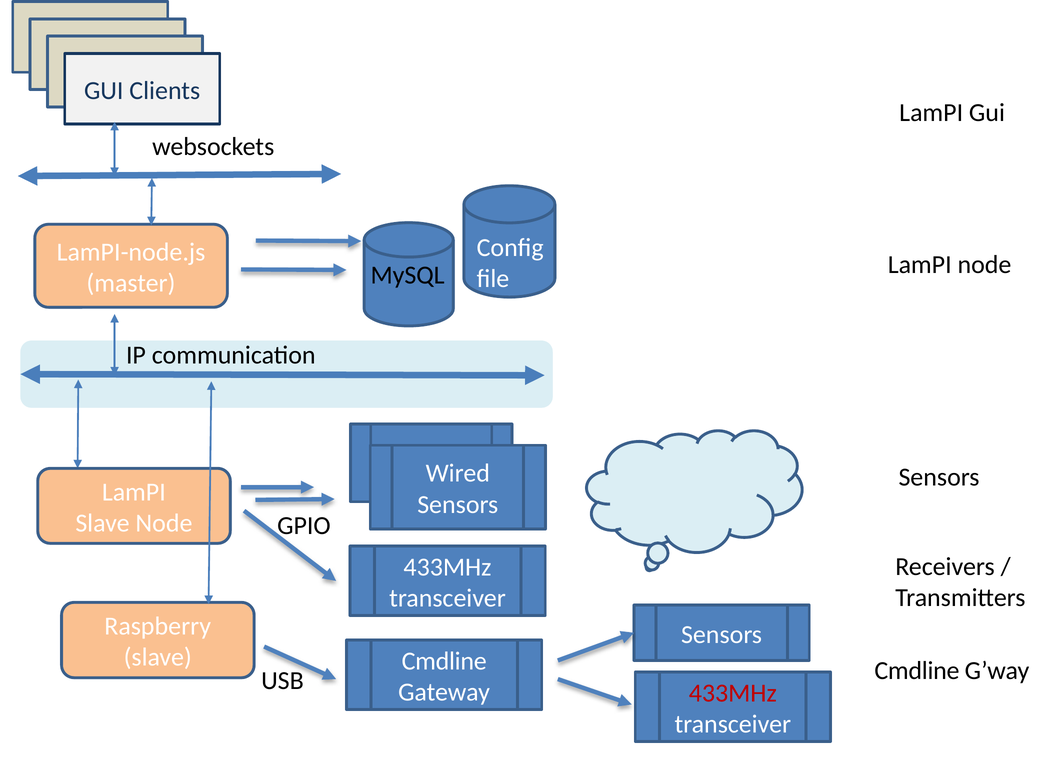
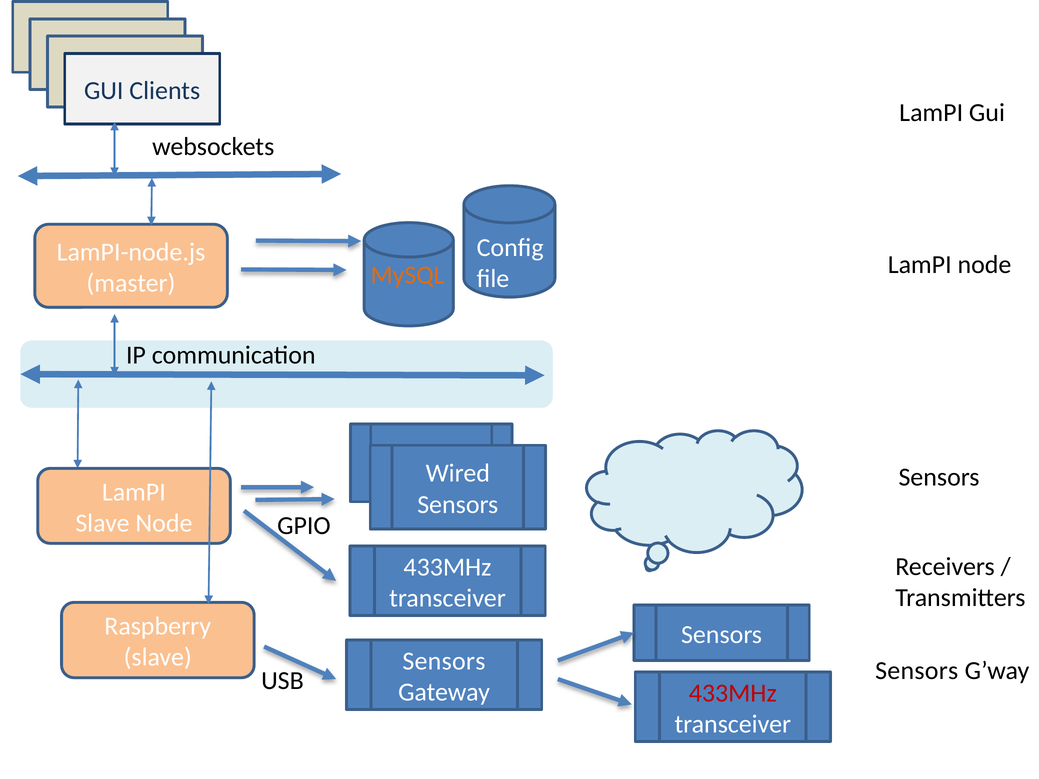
MySQL colour: black -> orange (408, 275)
slave Cmdline: Cmdline -> Sensors (444, 661)
Cmdline: Cmdline -> Sensors (917, 671)
